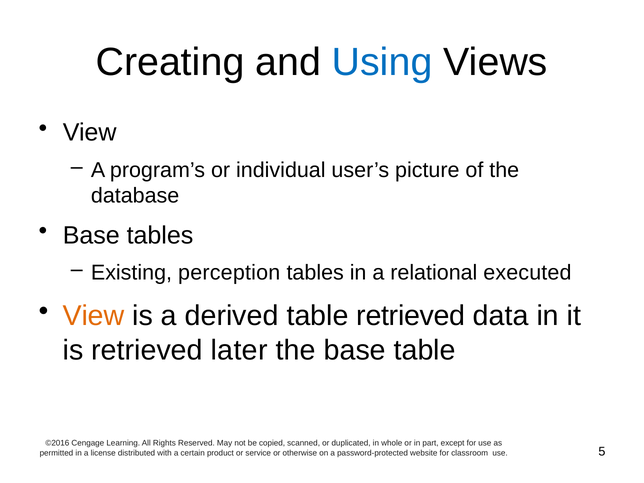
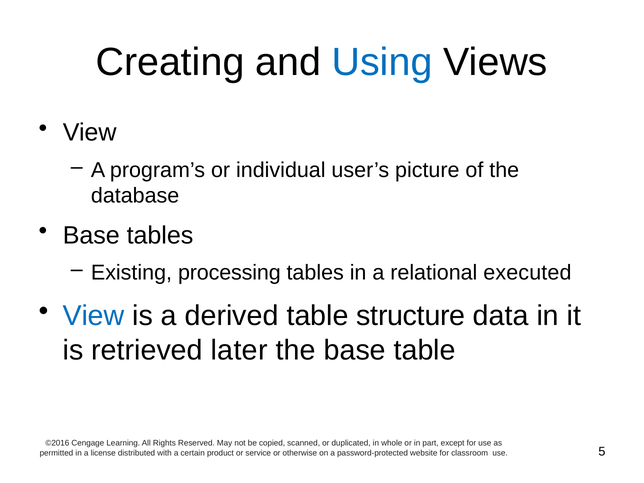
perception: perception -> processing (229, 273)
View colour: orange -> blue (94, 316)
table retrieved: retrieved -> structure (411, 316)
